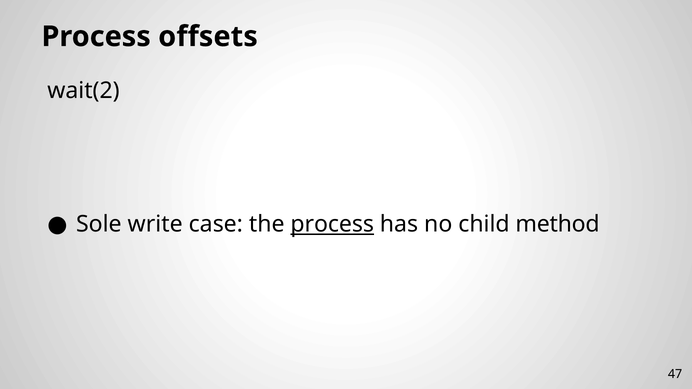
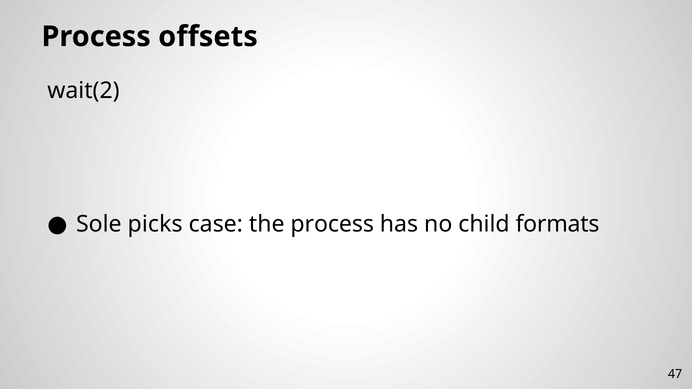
write: write -> picks (155, 224)
process underline: present -> none (332, 224)
method: method -> formats (558, 224)
